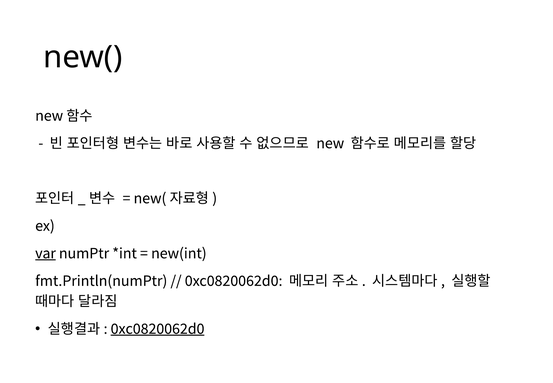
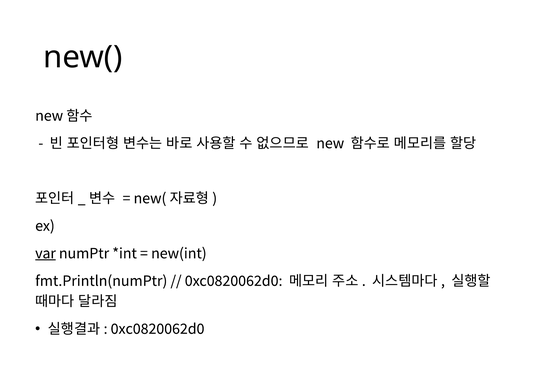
0xc0820062d0 underline: present -> none (158, 329)
